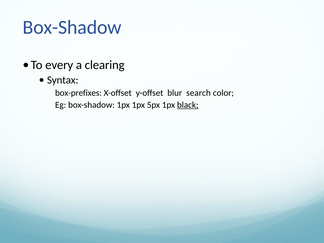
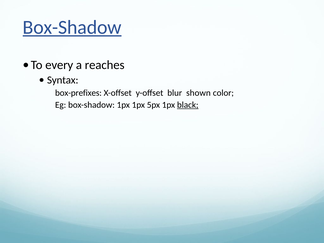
Box-Shadow underline: none -> present (72, 27)
clearing: clearing -> reaches (105, 65)
search: search -> shown (198, 93)
